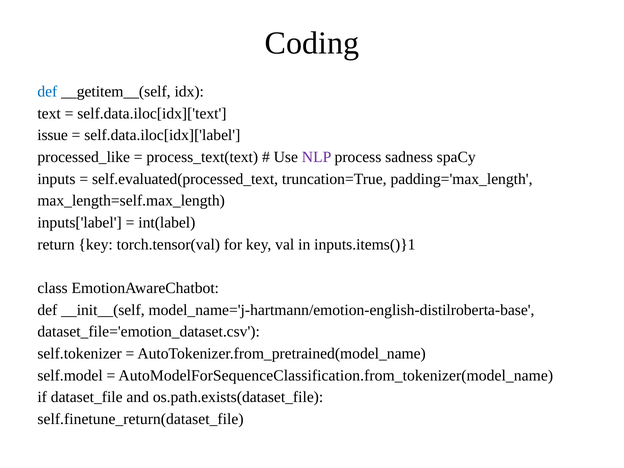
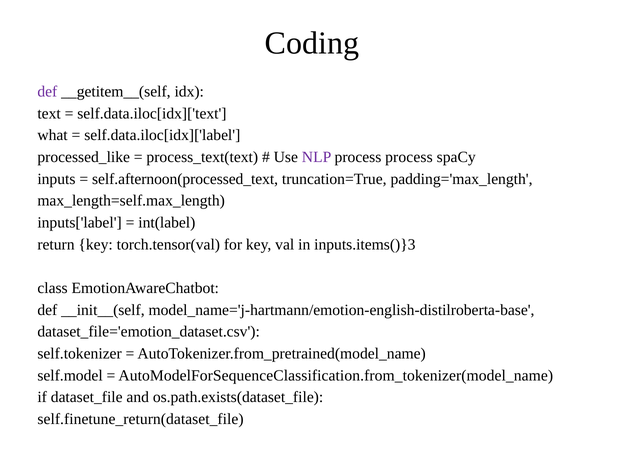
def colour: blue -> purple (47, 92)
issue: issue -> what (53, 135)
process sadness: sadness -> process (409, 157)
self.evaluated(processed_text: self.evaluated(processed_text -> self.afternoon(processed_text (185, 179)
inputs.items()}1: inputs.items()}1 -> inputs.items()}3 (365, 244)
